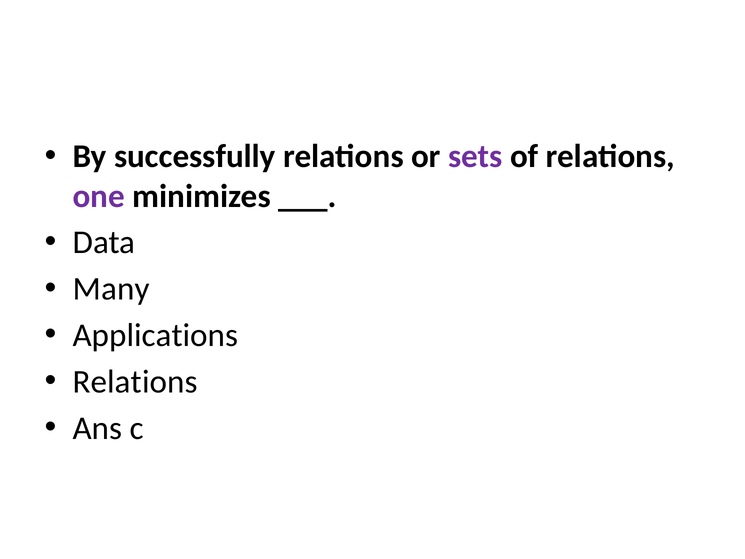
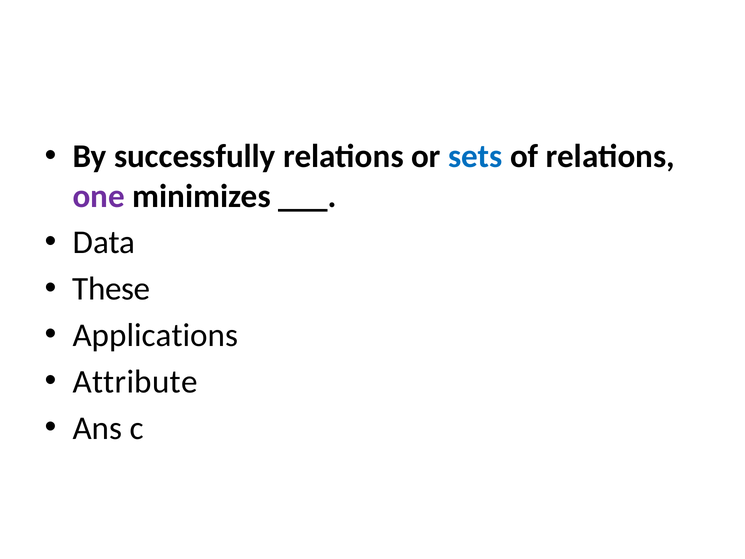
sets colour: purple -> blue (475, 156)
Many: Many -> These (111, 289)
Relations: Relations -> Attribute (135, 382)
